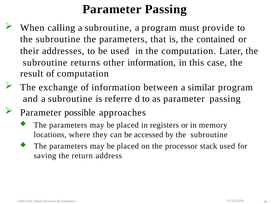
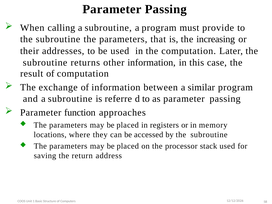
contained: contained -> increasing (216, 39)
possible: possible -> function (80, 113)
